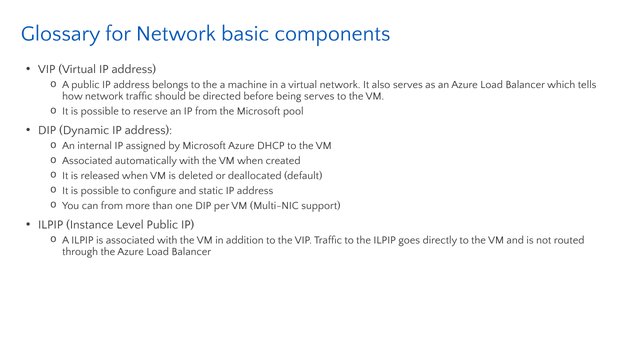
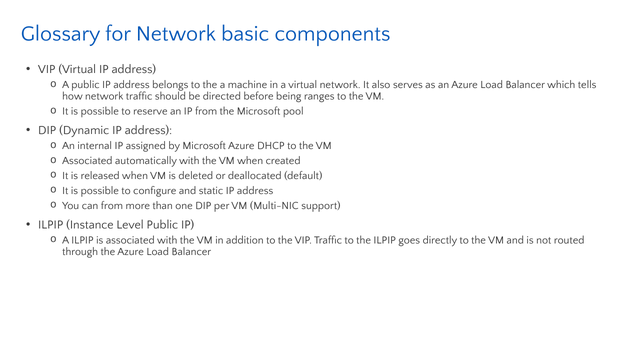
being serves: serves -> ranges (319, 96)
